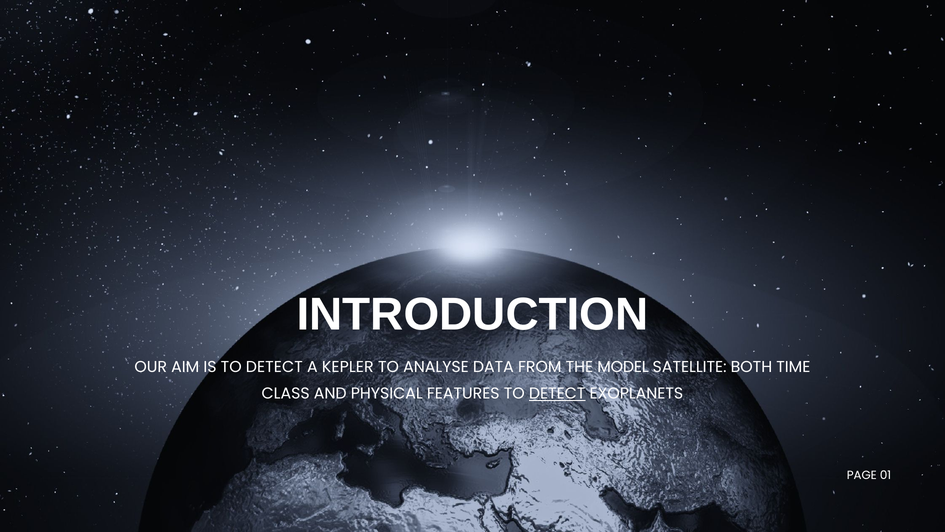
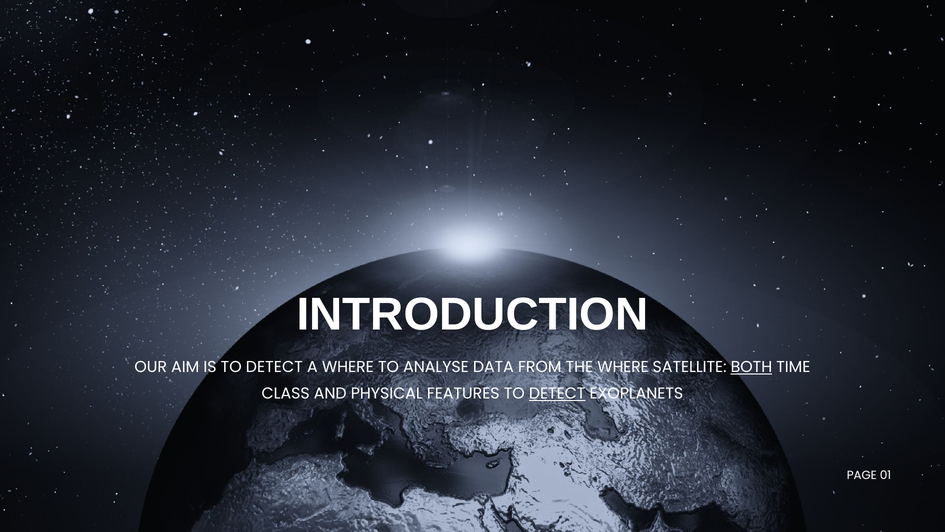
A KEPLER: KEPLER -> WHERE (348, 367)
THE MODEL: MODEL -> WHERE (623, 367)
BOTH underline: none -> present (751, 367)
